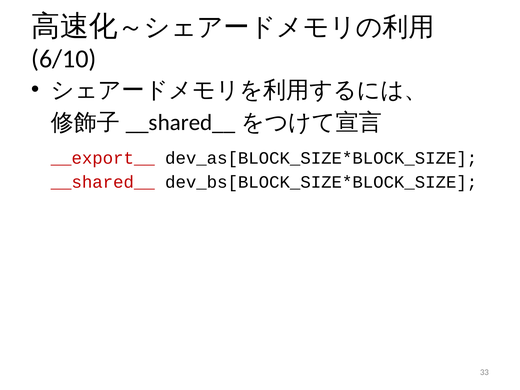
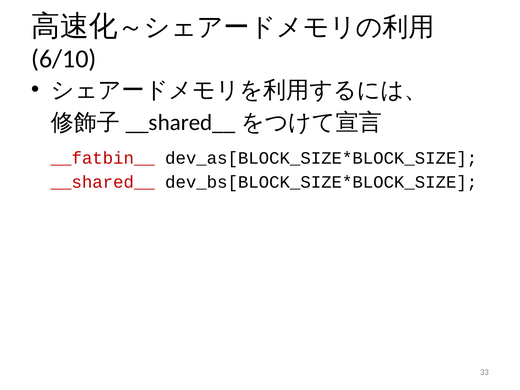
__export__: __export__ -> __fatbin__ (103, 158)
